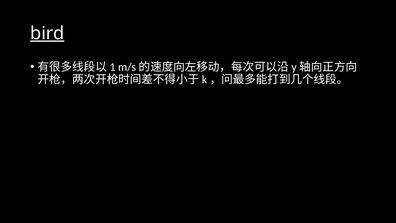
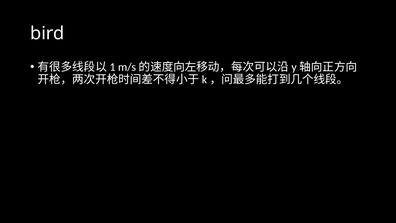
bird underline: present -> none (47, 33)
